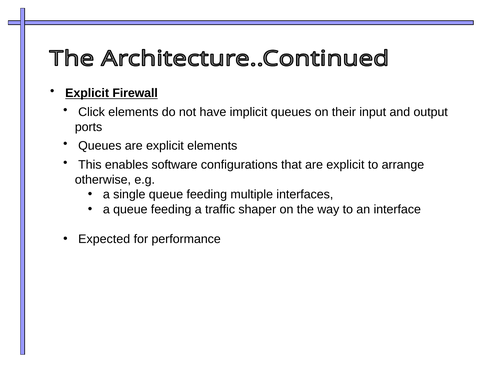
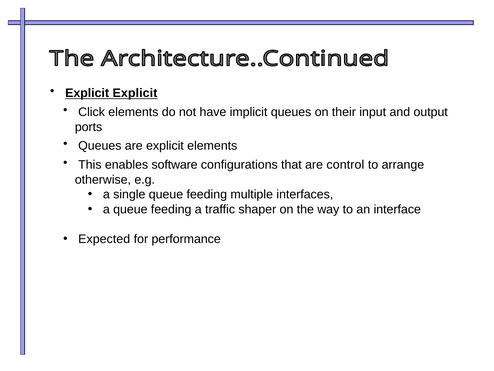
Explicit Firewall: Firewall -> Explicit (135, 93)
that are explicit: explicit -> control (345, 165)
